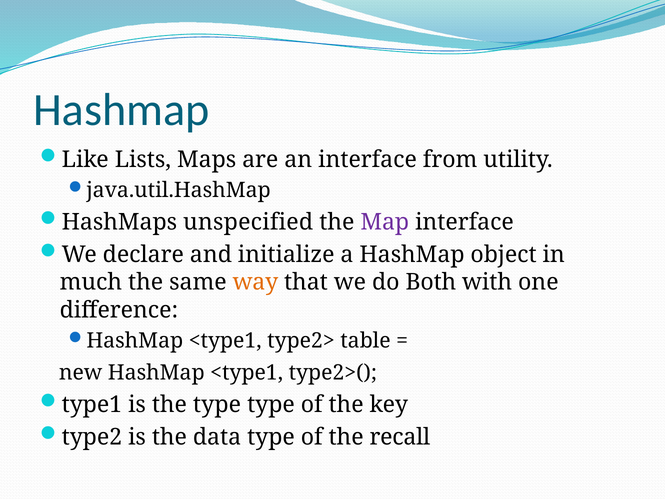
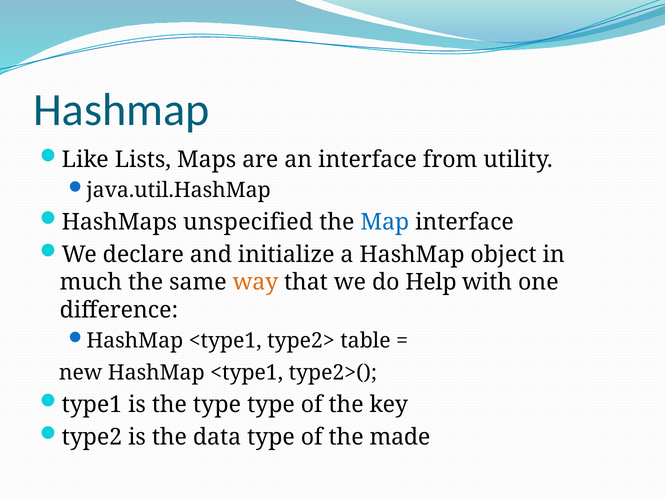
Map colour: purple -> blue (385, 222)
Both: Both -> Help (431, 282)
recall: recall -> made (400, 437)
